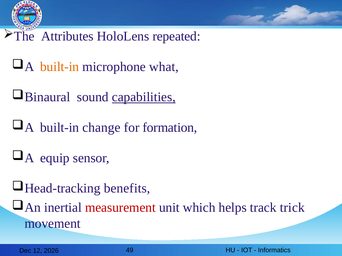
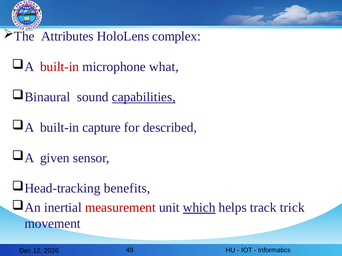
repeated: repeated -> complex (177, 36)
built-in colour: orange -> red (60, 67)
change: change -> capture (102, 128)
formation: formation -> described (170, 128)
equip: equip -> given (55, 158)
which underline: none -> present (199, 208)
